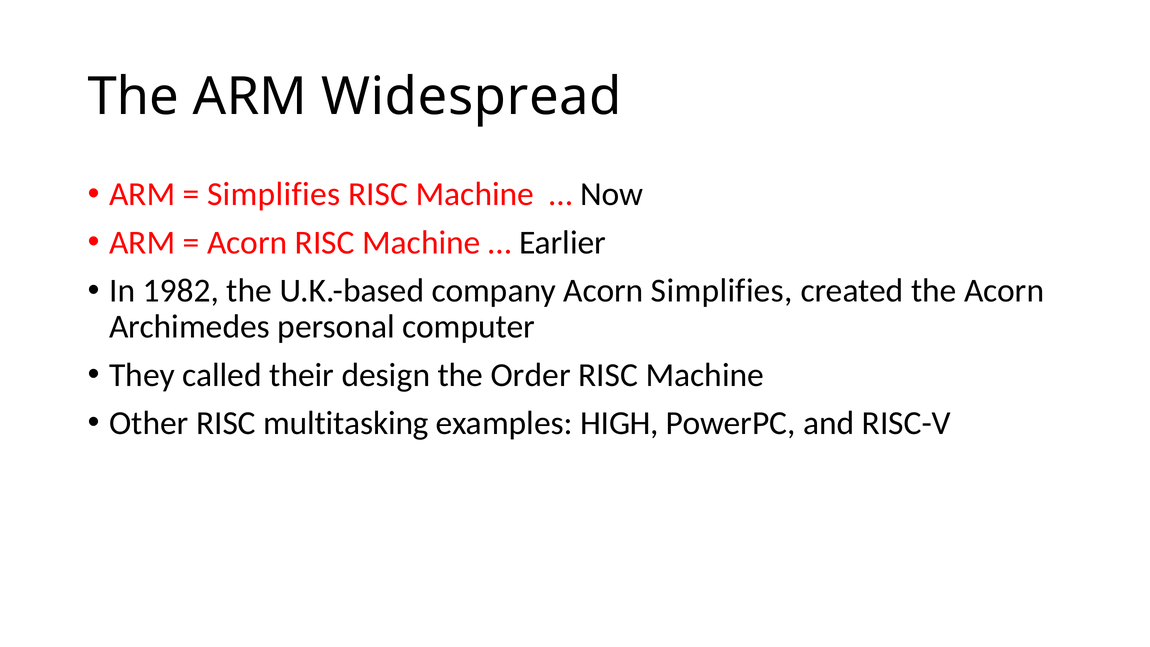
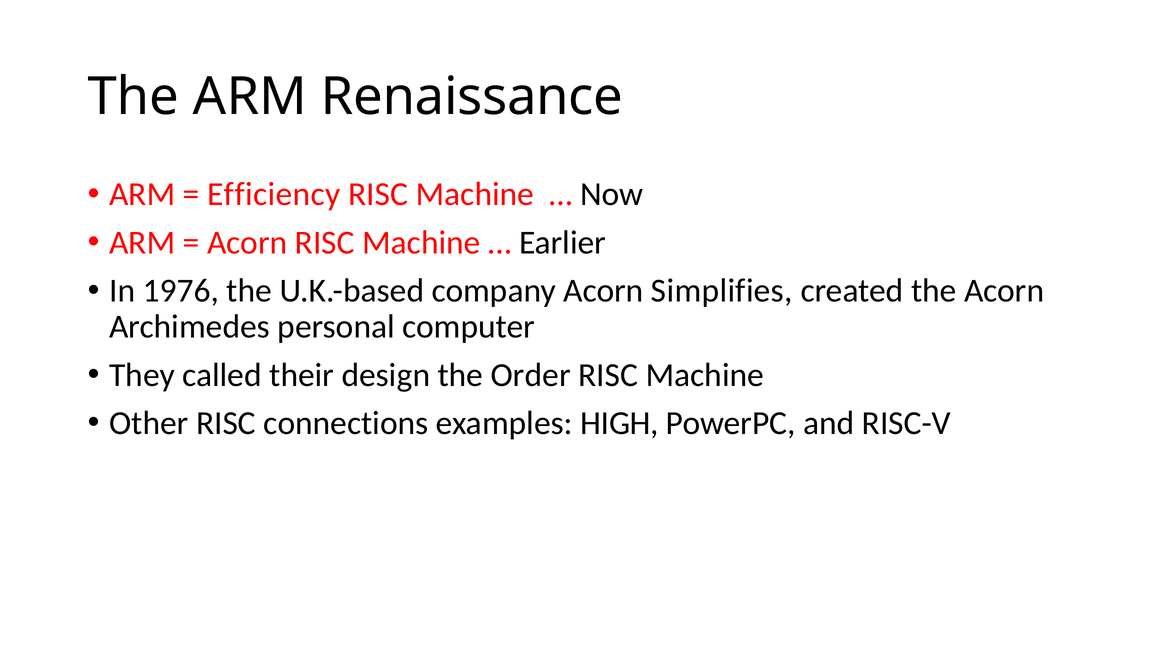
Widespread: Widespread -> Renaissance (472, 97)
Simplifies: Simplifies -> Efficiency (274, 194)
1982: 1982 -> 1976 (181, 291)
multitasking: multitasking -> connections (346, 423)
